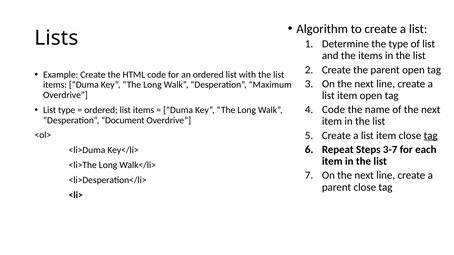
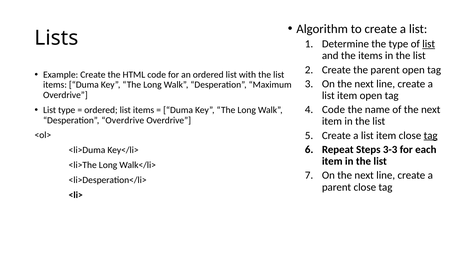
list underline: none -> present (429, 44)
Desperation Document: Document -> Overdrive (123, 120)
3-7: 3-7 -> 3-3 (390, 150)
